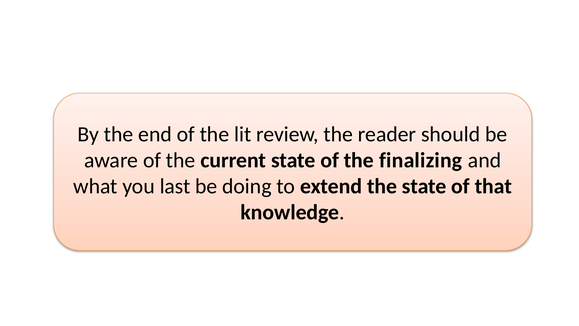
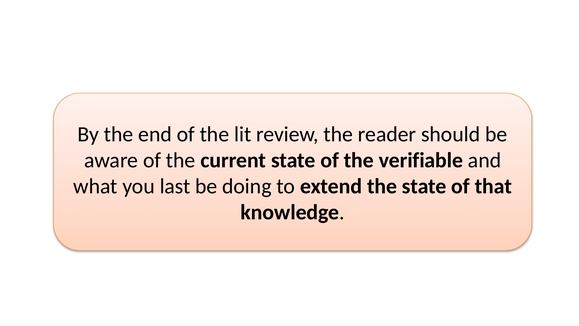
finalizing: finalizing -> verifiable (421, 160)
